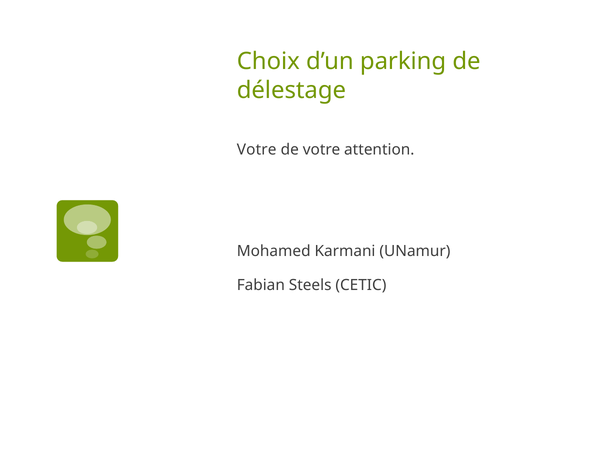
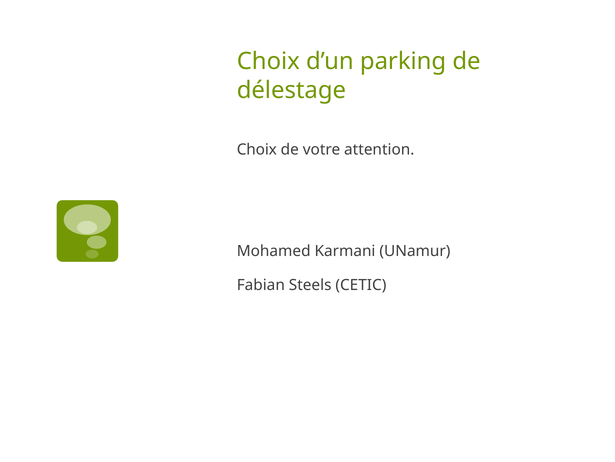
Votre: Votre -> Choix (257, 149)
